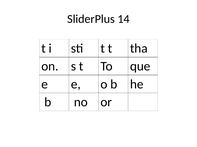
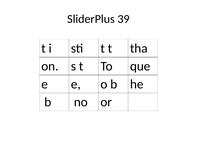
14: 14 -> 39 (124, 19)
